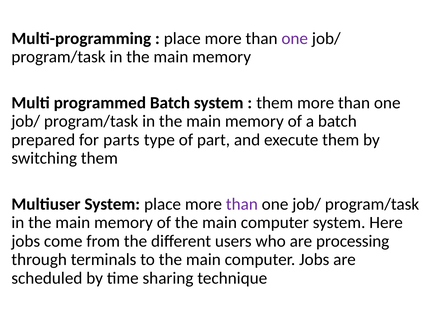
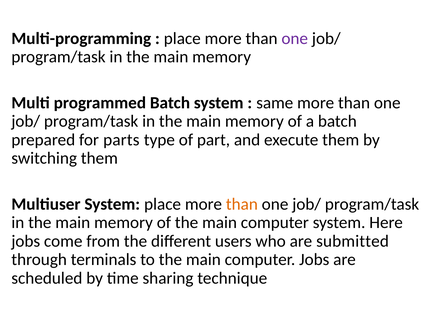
them: them -> same (275, 103)
than colour: purple -> orange (242, 204)
processing: processing -> submitted (353, 242)
